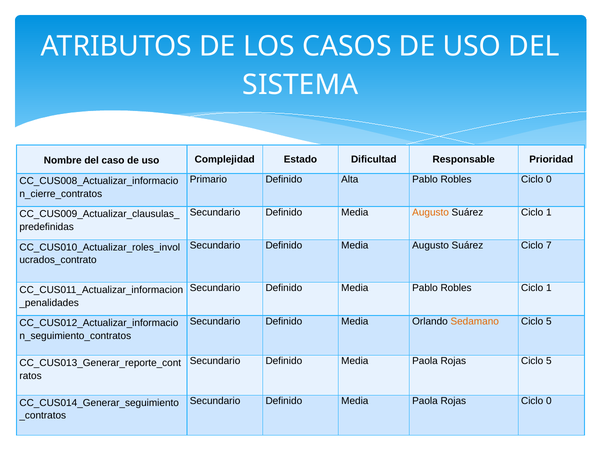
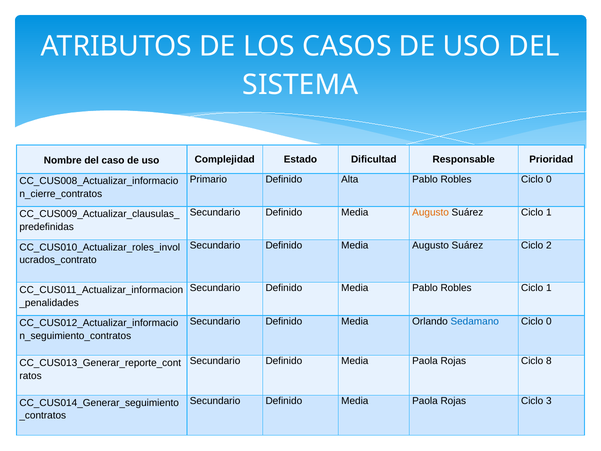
7: 7 -> 2 (549, 245)
Sedamano colour: orange -> blue (475, 321)
5: 5 -> 0 (549, 321)
Rojas Ciclo 5: 5 -> 8 (549, 361)
Rojas Ciclo 0: 0 -> 3 (549, 401)
